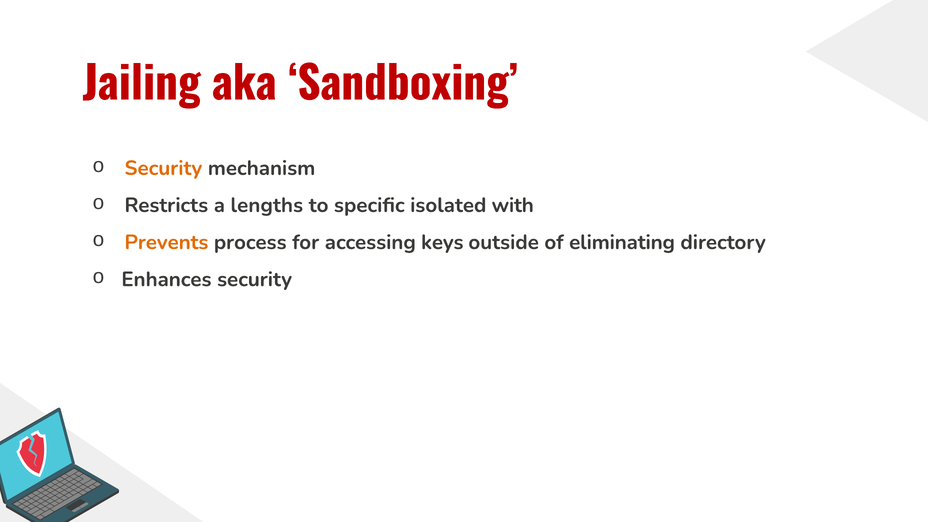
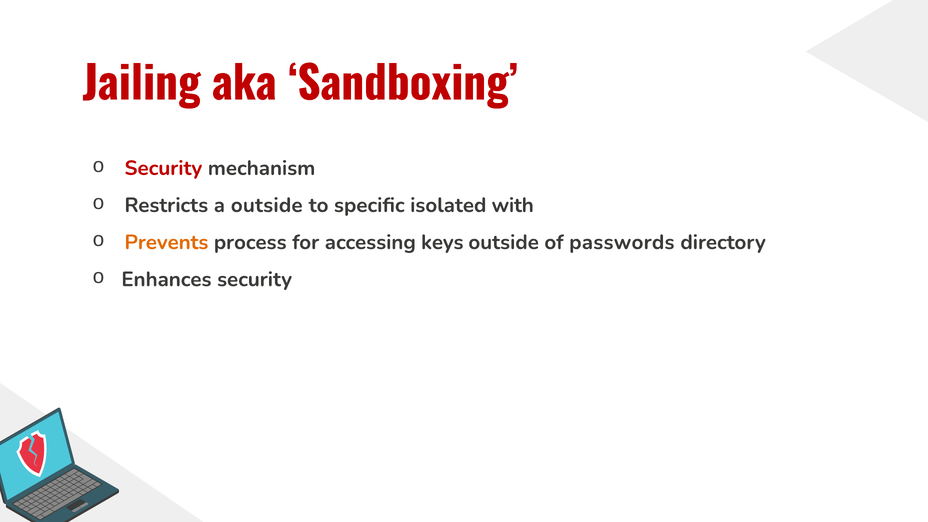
Security colour: orange -> red (163, 168)
a lengths: lengths -> outside (267, 205)
eliminating: eliminating -> passwords (622, 242)
